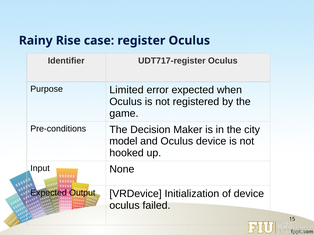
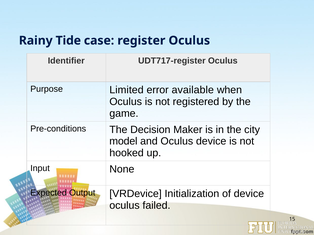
Rise: Rise -> Tide (68, 41)
error expected: expected -> available (193, 90)
